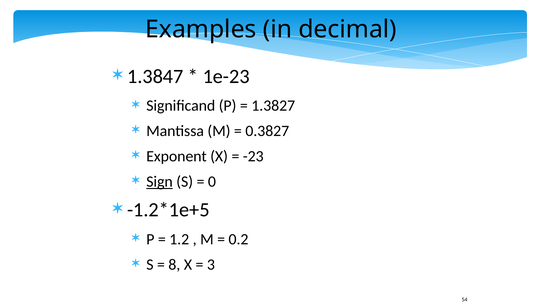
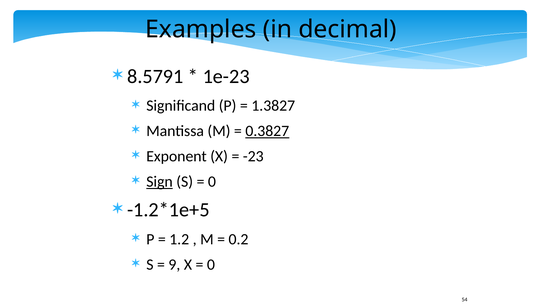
1.3847: 1.3847 -> 8.5791 (155, 76)
0.3827 underline: none -> present (267, 131)
8: 8 -> 9 (174, 264)
3: 3 -> 0 (211, 264)
